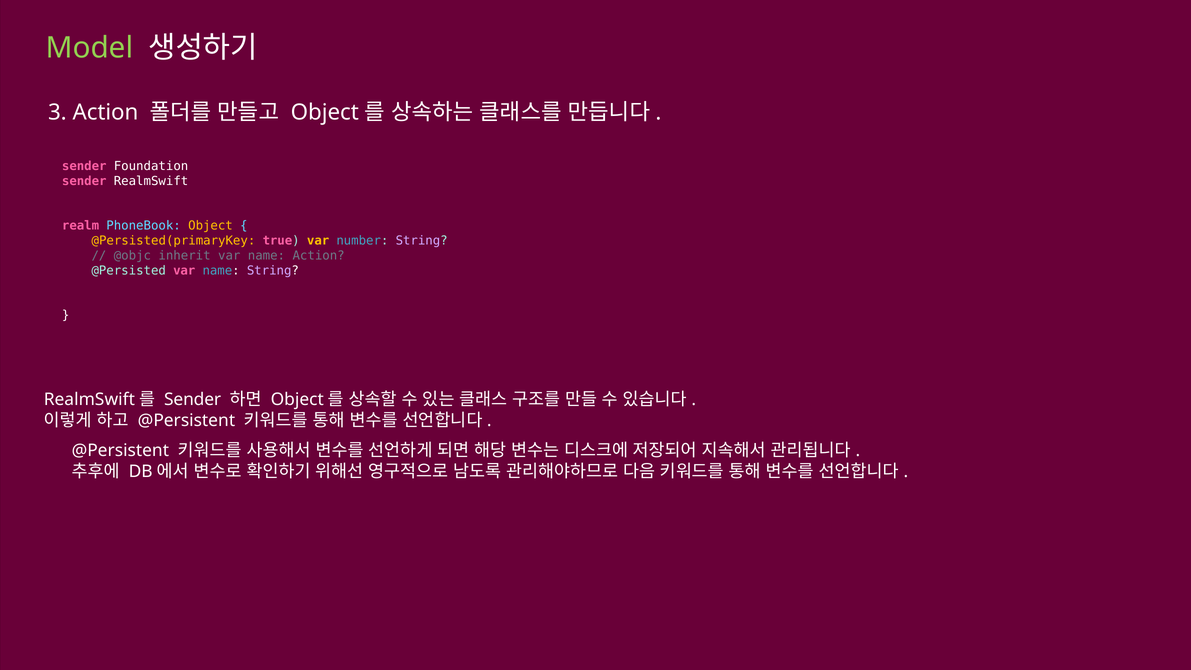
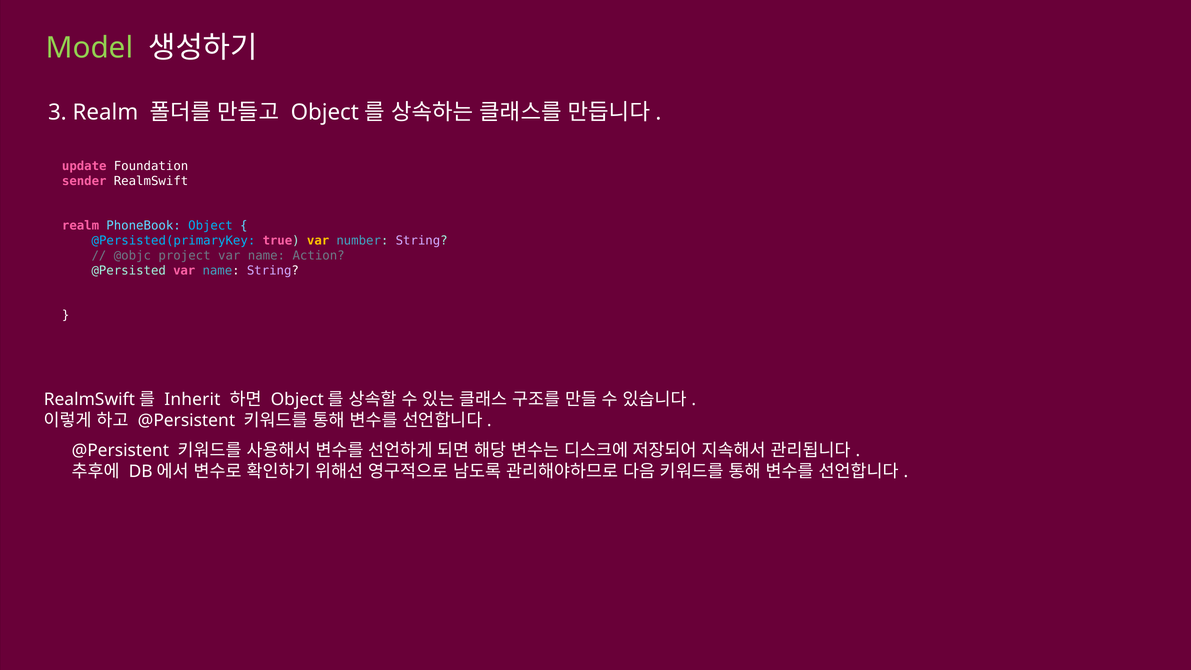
3 Action: Action -> Realm (105, 112)
sender: sender -> update (84, 166)
Object colour: yellow -> light blue (211, 226)
@Persisted(primaryKey colour: yellow -> light blue (173, 241)
inherit: inherit -> project (185, 256)
Sender: Sender -> Inherit (192, 399)
